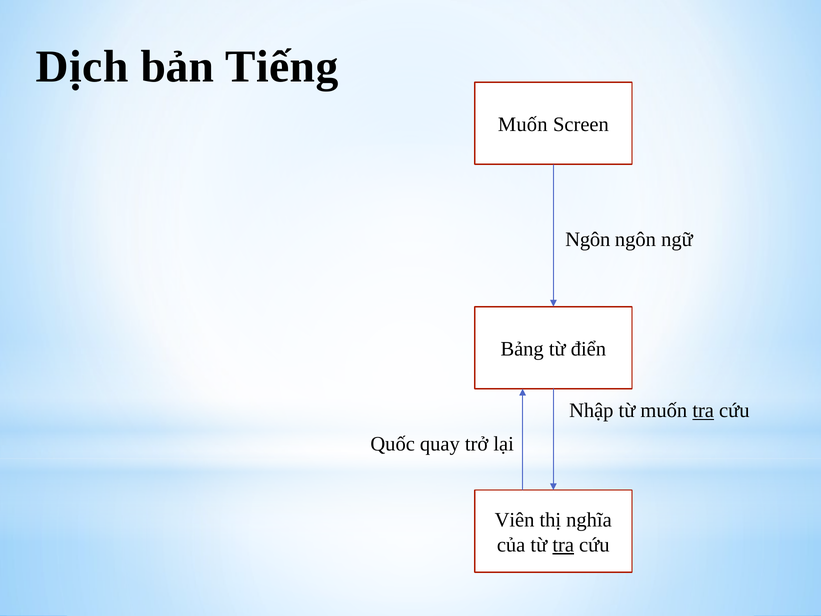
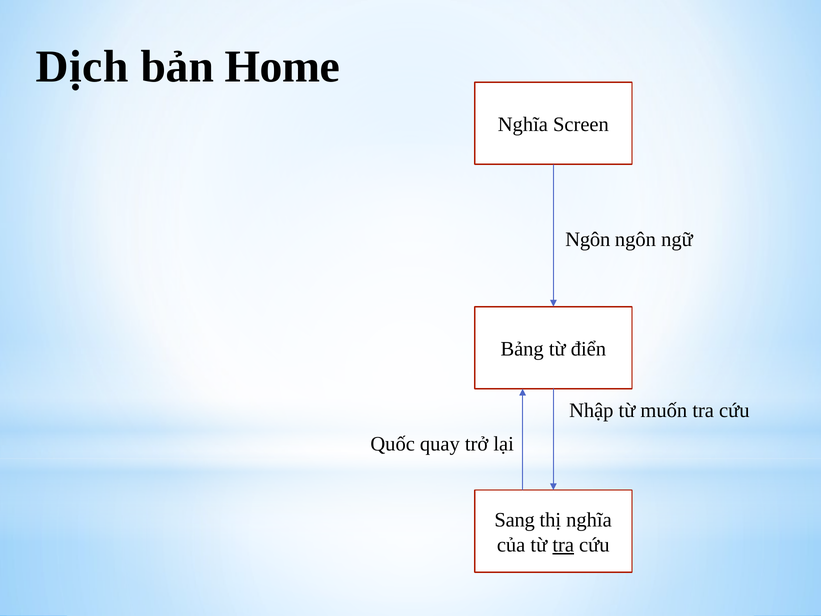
Tiếng: Tiếng -> Home (282, 66)
Muốn: Muốn -> Nghĩa (523, 125)
tra underline: present -> none (703, 411)
Viên: Viên -> Sang (515, 520)
